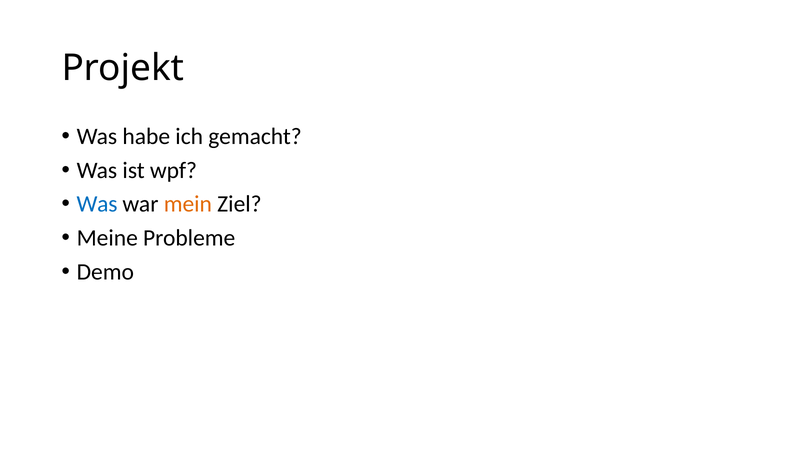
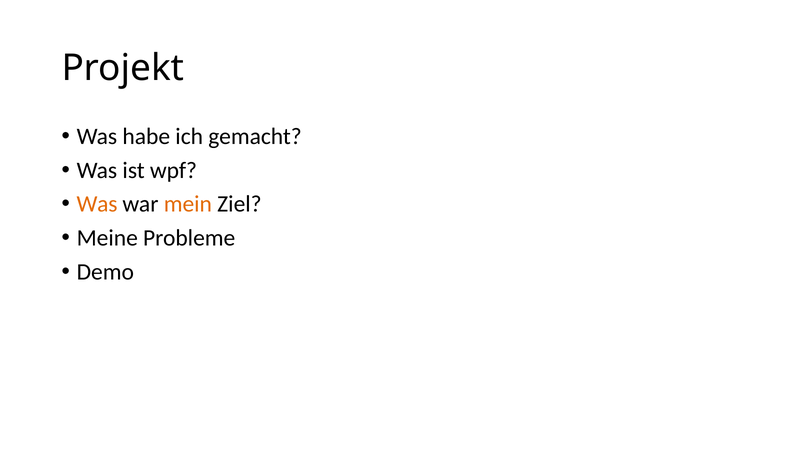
Was colour: blue -> orange (97, 204)
